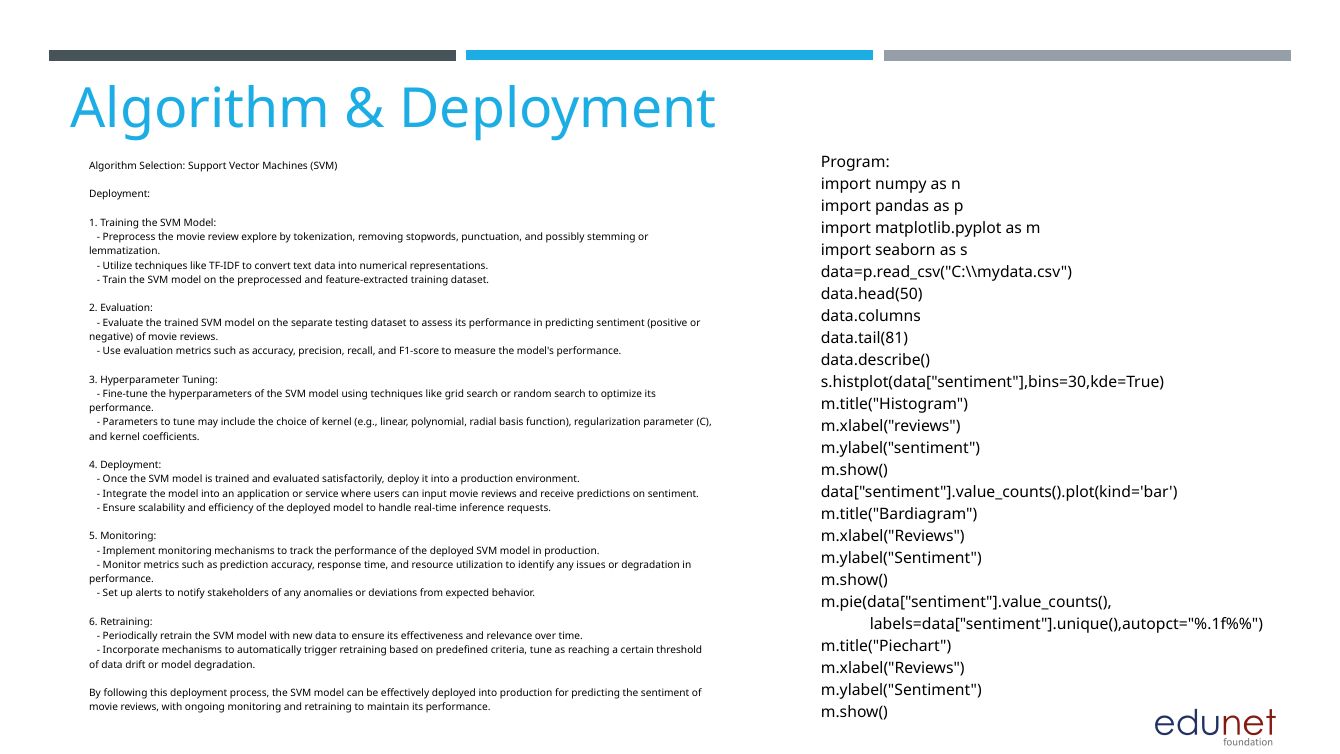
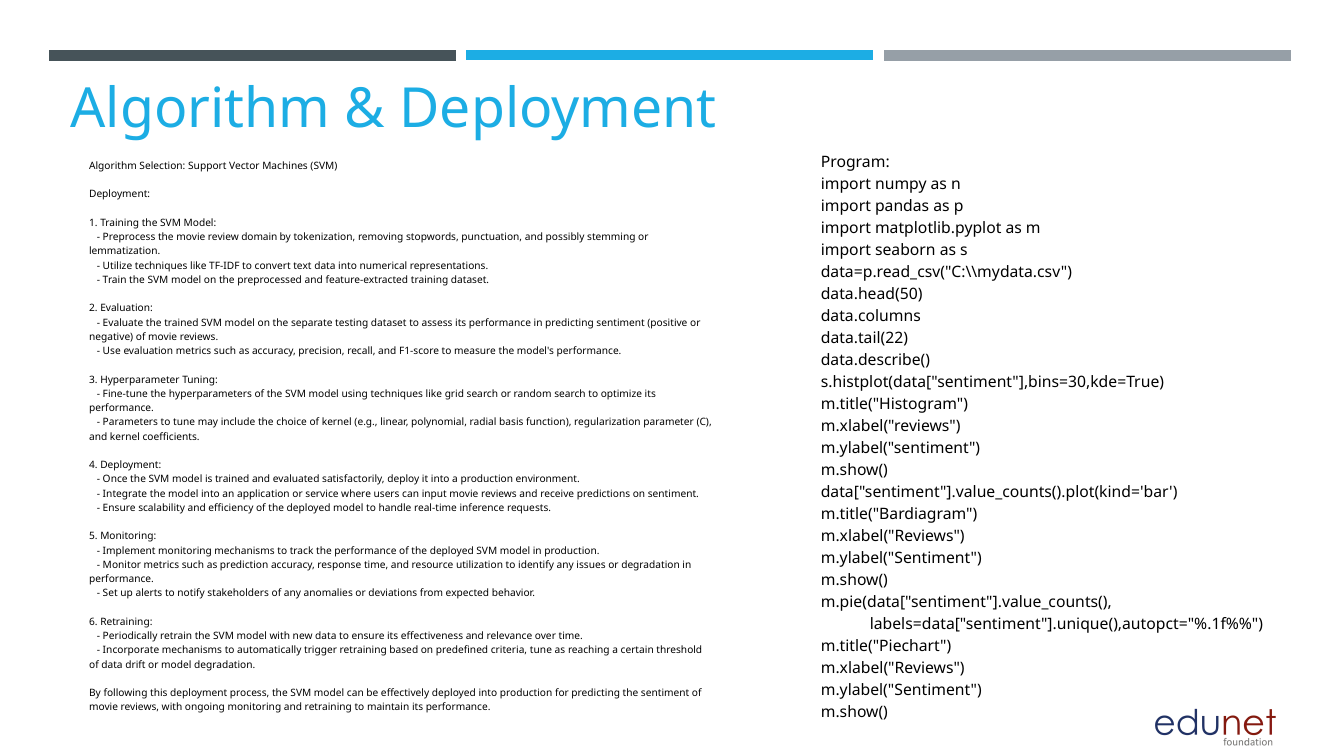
explore: explore -> domain (259, 237)
data.tail(81: data.tail(81 -> data.tail(22 (864, 338)
